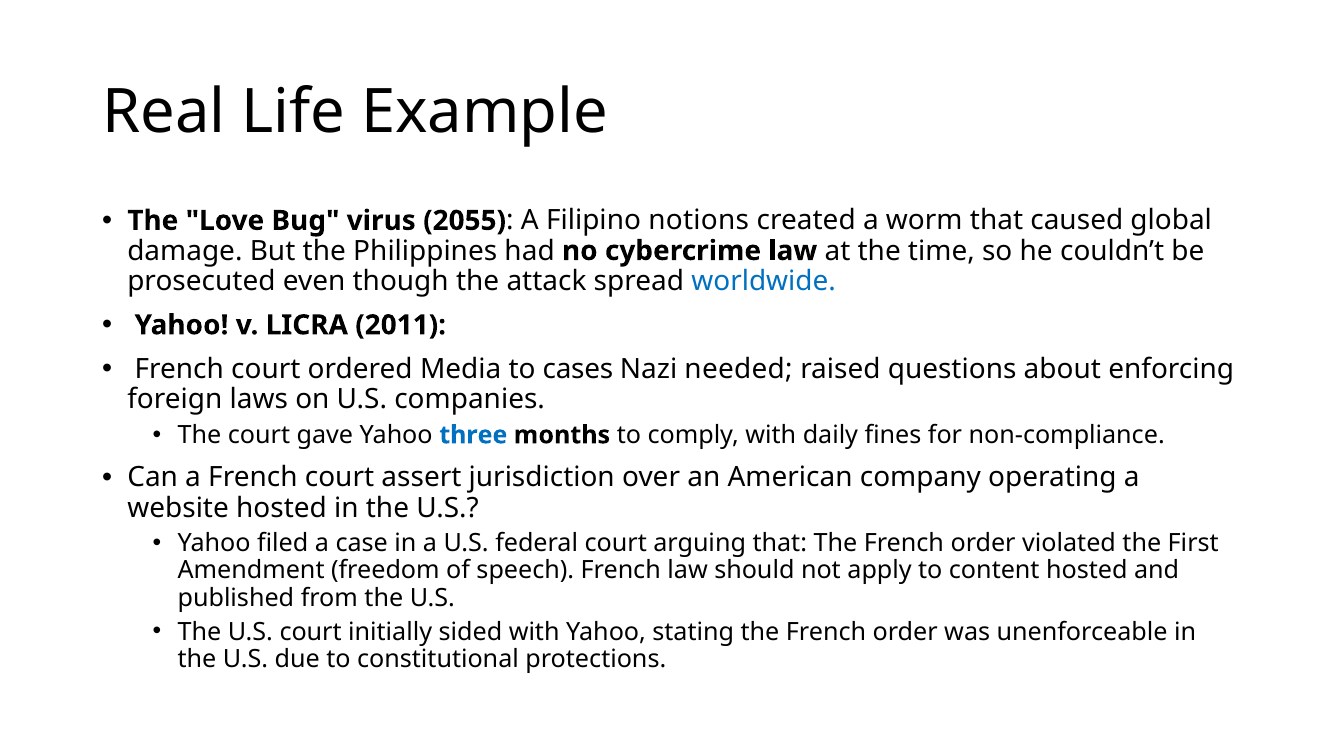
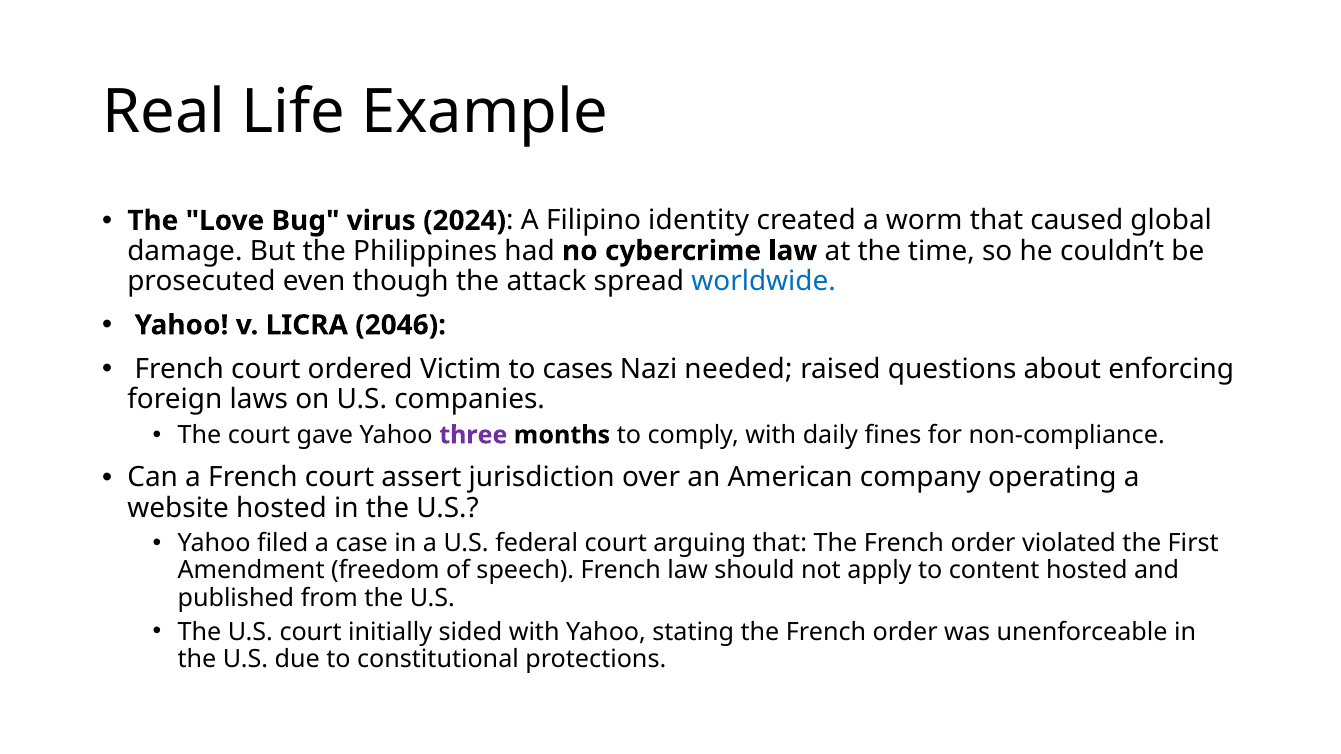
2055: 2055 -> 2024 (465, 221)
notions: notions -> identity (699, 221)
2011: 2011 -> 2046 (401, 325)
Media: Media -> Victim (461, 369)
three colour: blue -> purple (473, 435)
